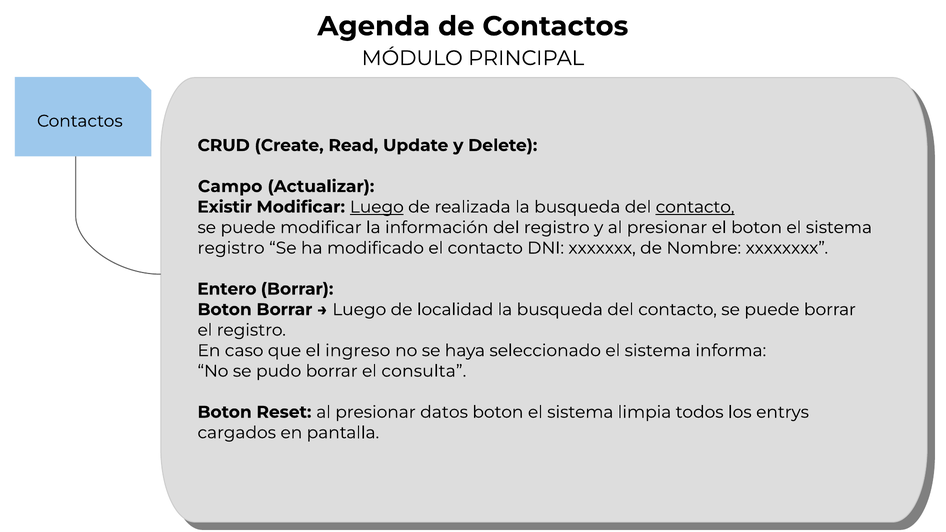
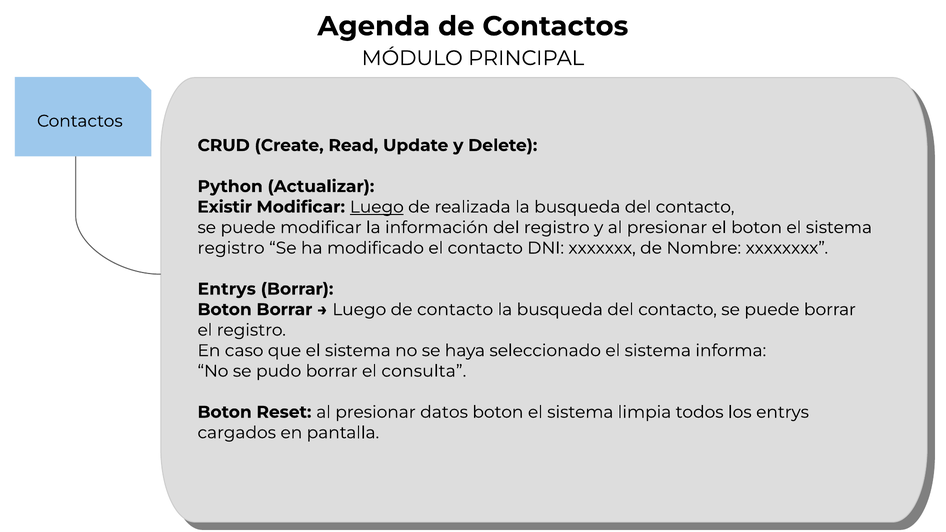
Campo: Campo -> Python (230, 187)
contacto underline: present -> none (695, 207)
Entero: Entero -> Entrys (227, 289)
de localidad: localidad -> contacto (455, 310)
que el ingreso: ingreso -> sistema (358, 351)
